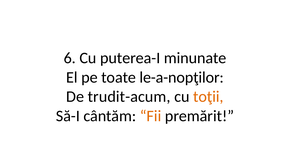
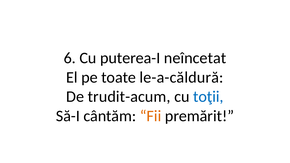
minunate: minunate -> neîncetat (195, 58)
le-a-nopţilor: le-a-nopţilor -> le-a-căldură (182, 77)
toţii colour: orange -> blue (208, 97)
